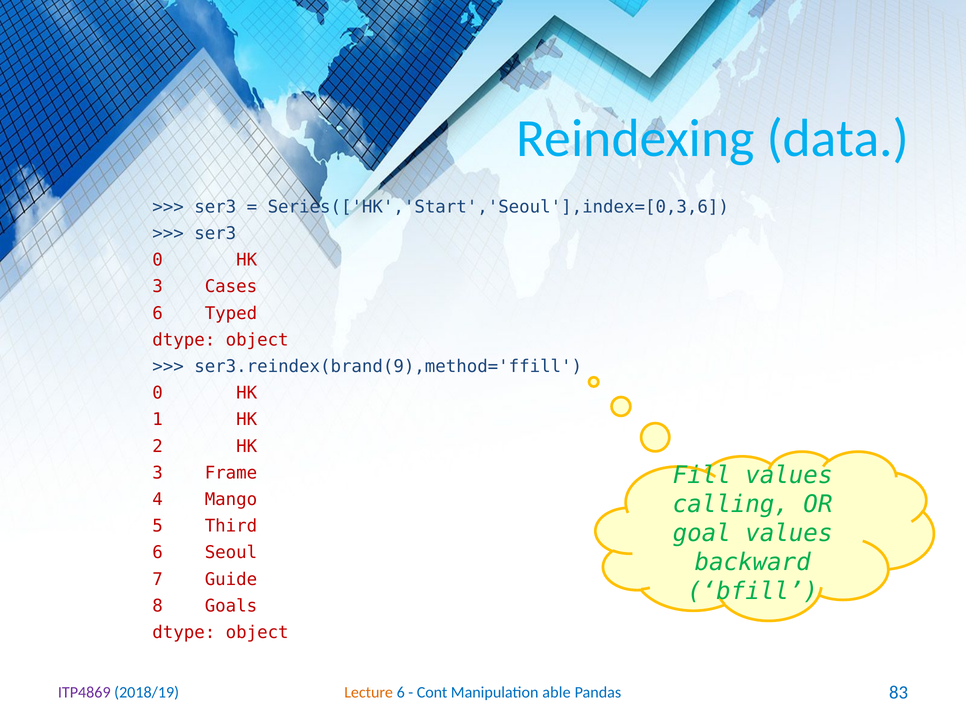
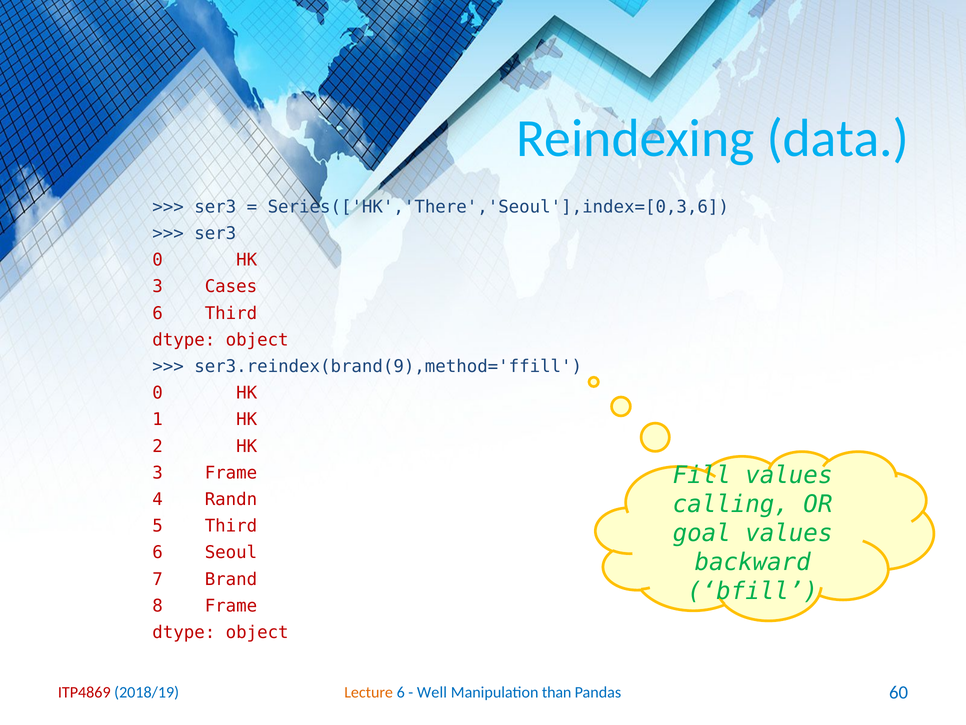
Series(['HK','Start','Seoul'],index=[0,3,6: Series(['HK','Start','Seoul'],index=[0,3,6 -> Series(['HK','There','Seoul'],index=[0,3,6 (498, 207)
6 Typed: Typed -> Third (231, 313)
Mango: Mango -> Randn (231, 499)
Guide: Guide -> Brand (231, 579)
8 Goals: Goals -> Frame (231, 605)
Cont: Cont -> Well (432, 692)
able: able -> than (557, 692)
83: 83 -> 60 (899, 692)
ITP4869 colour: purple -> red (84, 692)
